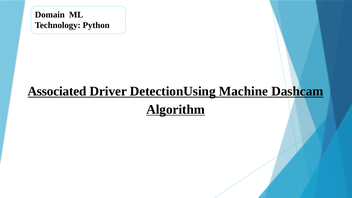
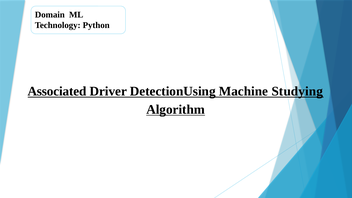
Dashcam: Dashcam -> Studying (297, 91)
